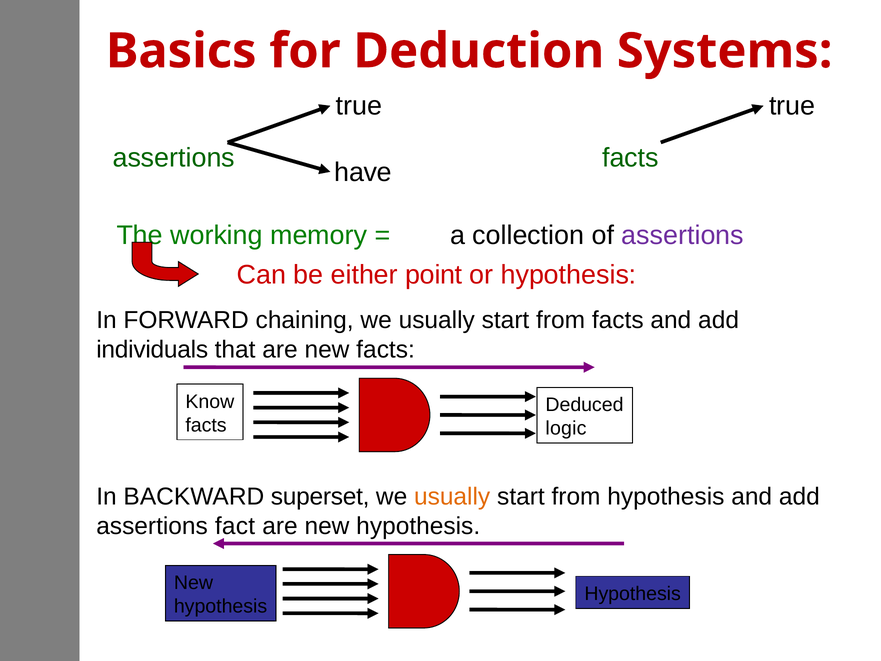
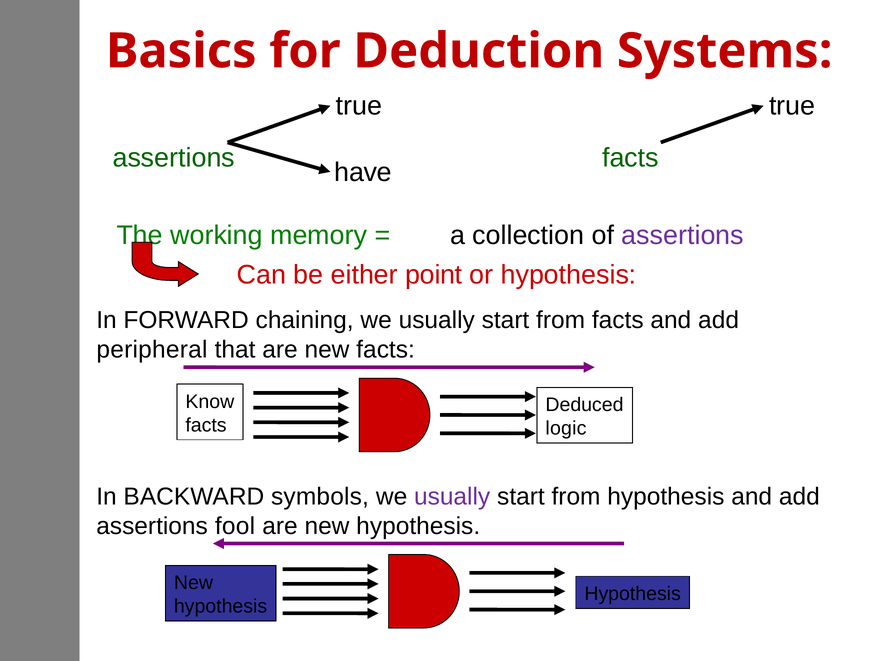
individuals: individuals -> peripheral (152, 350)
superset: superset -> symbols (320, 496)
usually colour: orange -> purple (452, 496)
fact: fact -> fool (235, 526)
